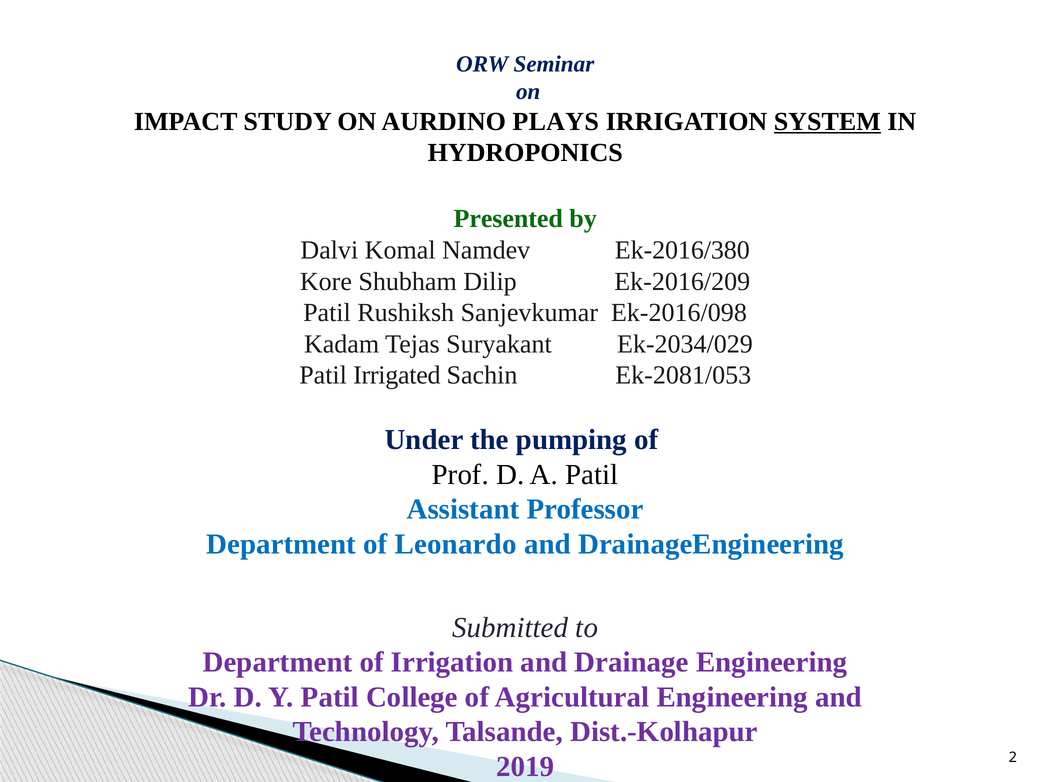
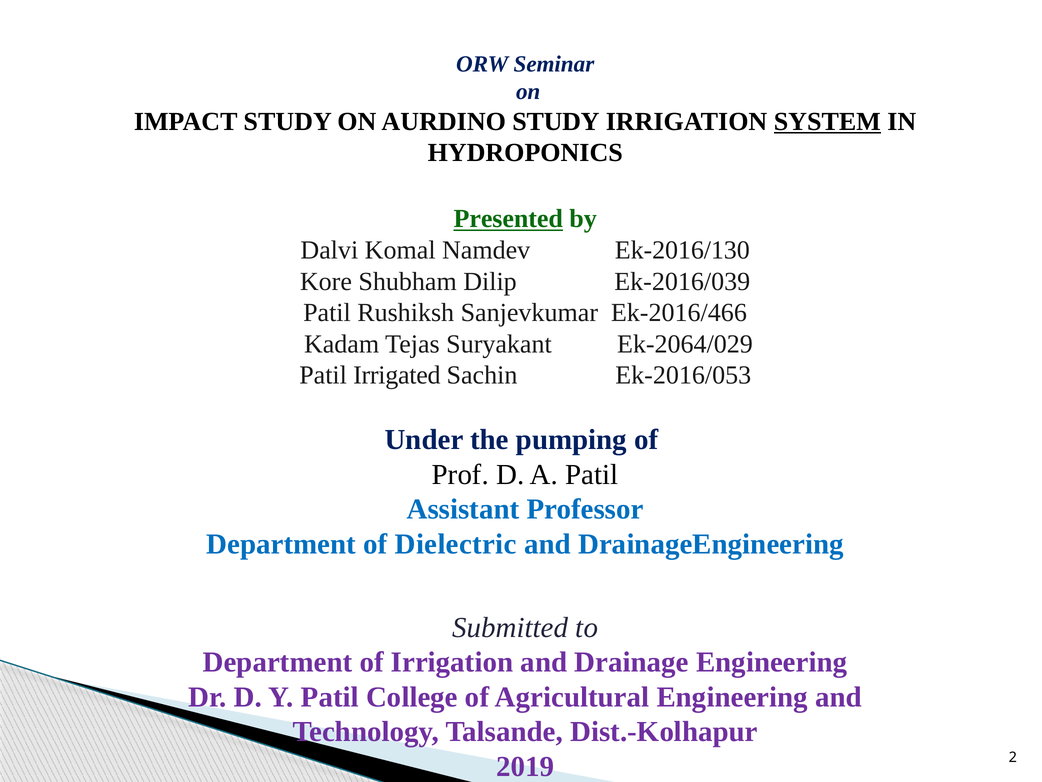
AURDINO PLAYS: PLAYS -> STUDY (556, 121)
Presented underline: none -> present (508, 219)
Ek-2016/380: Ek-2016/380 -> Ek-2016/130 (682, 250)
Ek-2016/209: Ek-2016/209 -> Ek-2016/039 (682, 281)
Ek-2016/098: Ek-2016/098 -> Ek-2016/466 (679, 313)
Ek-2034/029: Ek-2034/029 -> Ek-2064/029 (685, 344)
Ek-2081/053: Ek-2081/053 -> Ek-2016/053 (683, 375)
Leonardo: Leonardo -> Dielectric (456, 544)
